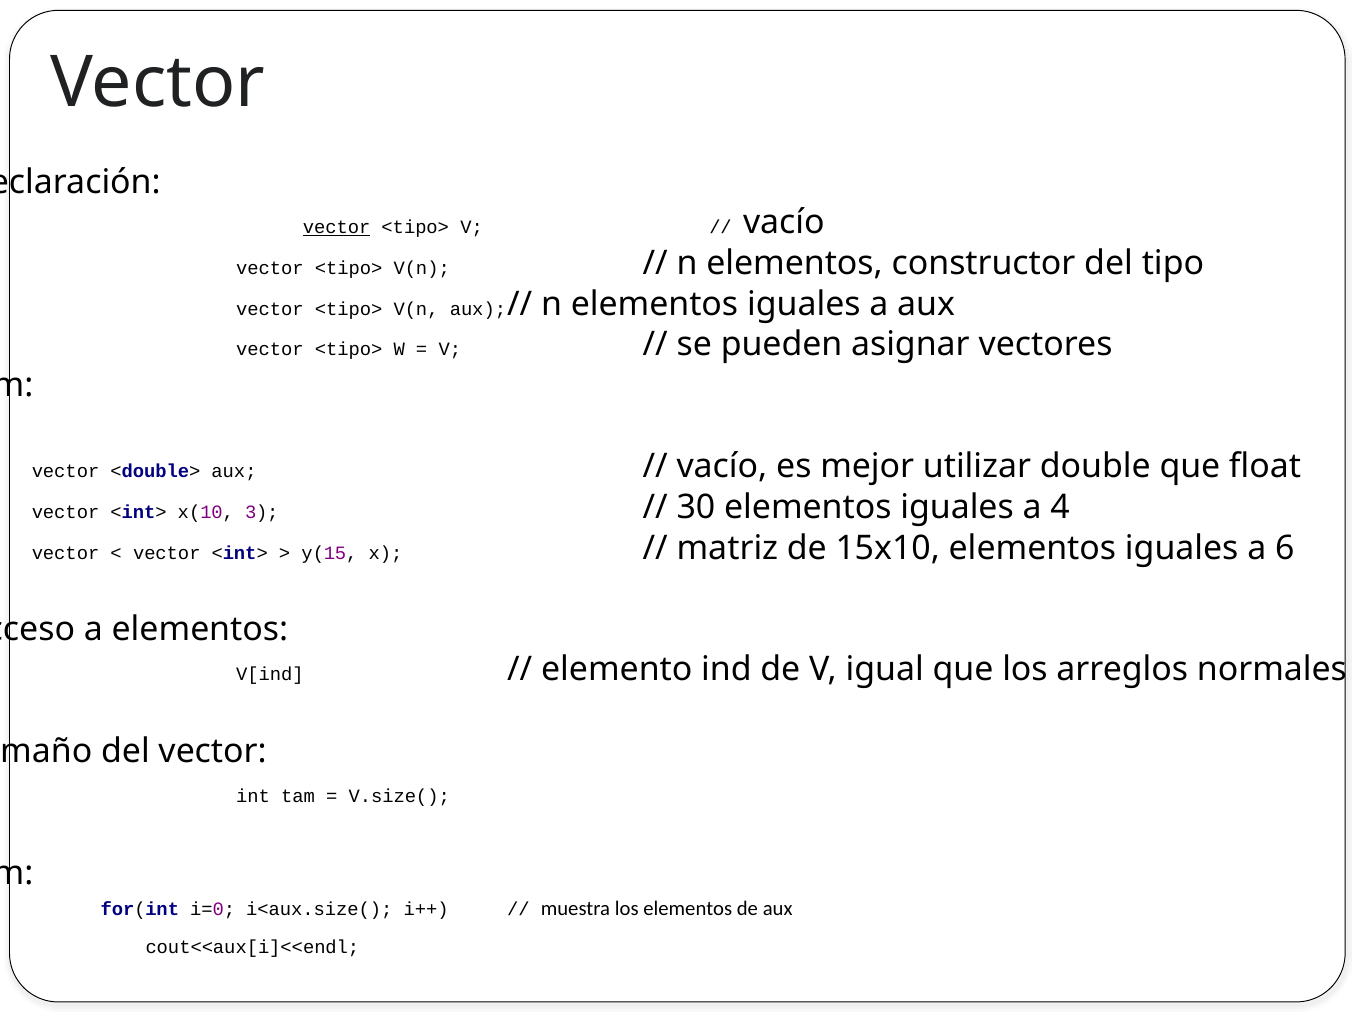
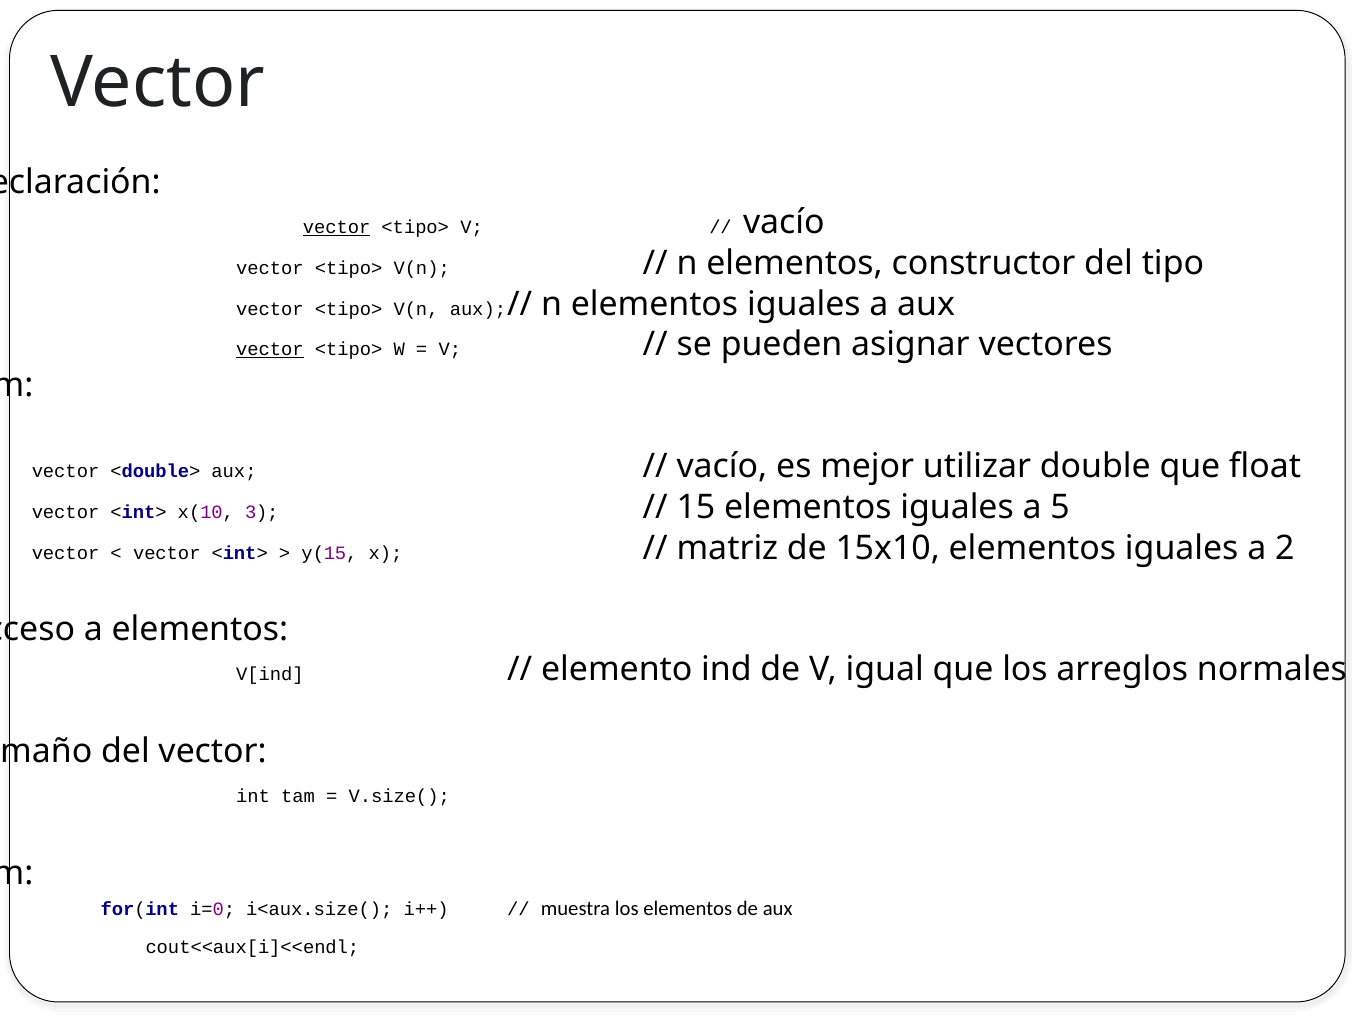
vector underline: none -> present (270, 350)
30: 30 -> 15 (696, 507)
4: 4 -> 5 (1060, 507)
6: 6 -> 2 (1285, 548)
